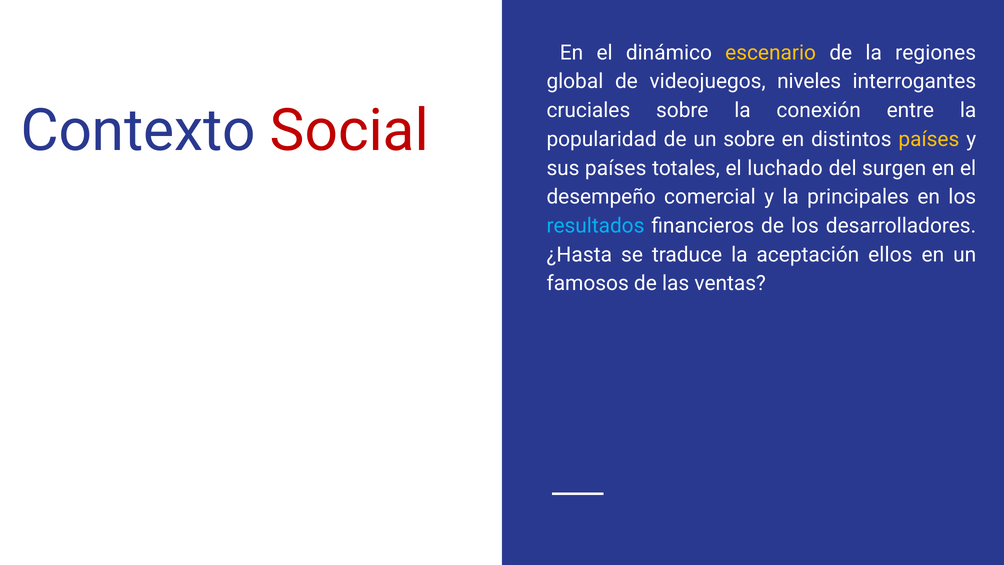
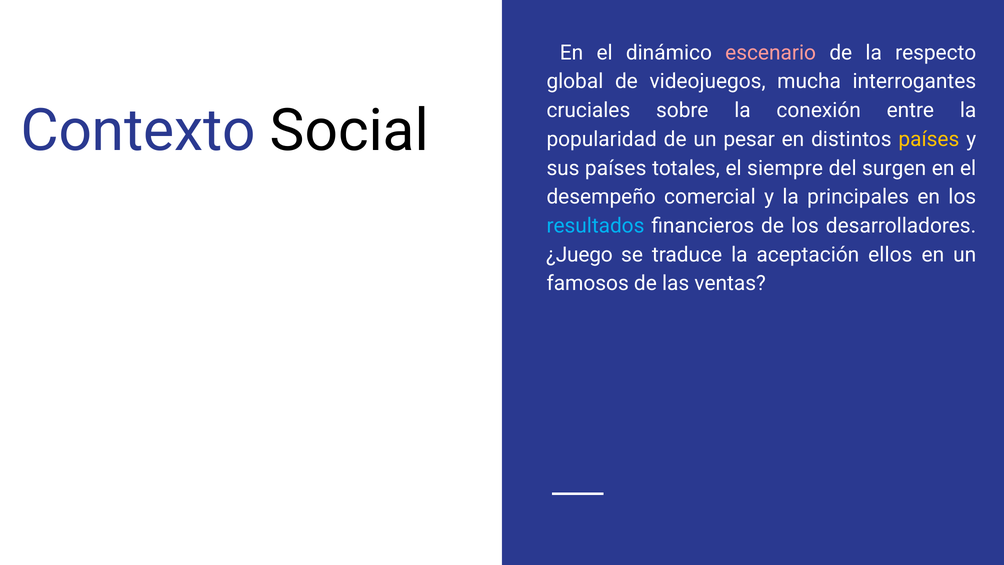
escenario colour: yellow -> pink (771, 53)
regiones: regiones -> respecto (936, 53)
niveles: niveles -> mucha (809, 81)
Social colour: red -> black (349, 131)
un sobre: sobre -> pesar (749, 139)
luchado: luchado -> siempre (785, 168)
¿Hasta: ¿Hasta -> ¿Juego (579, 255)
